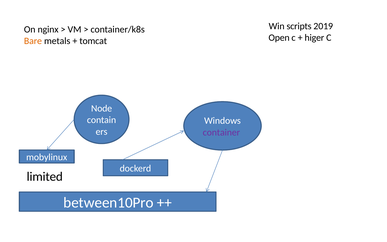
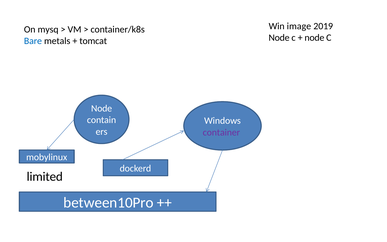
scripts: scripts -> image (299, 26)
nginx: nginx -> mysq (48, 29)
Open: Open -> Node (279, 38)
higer: higer -> node (314, 38)
Bare colour: orange -> blue (33, 41)
